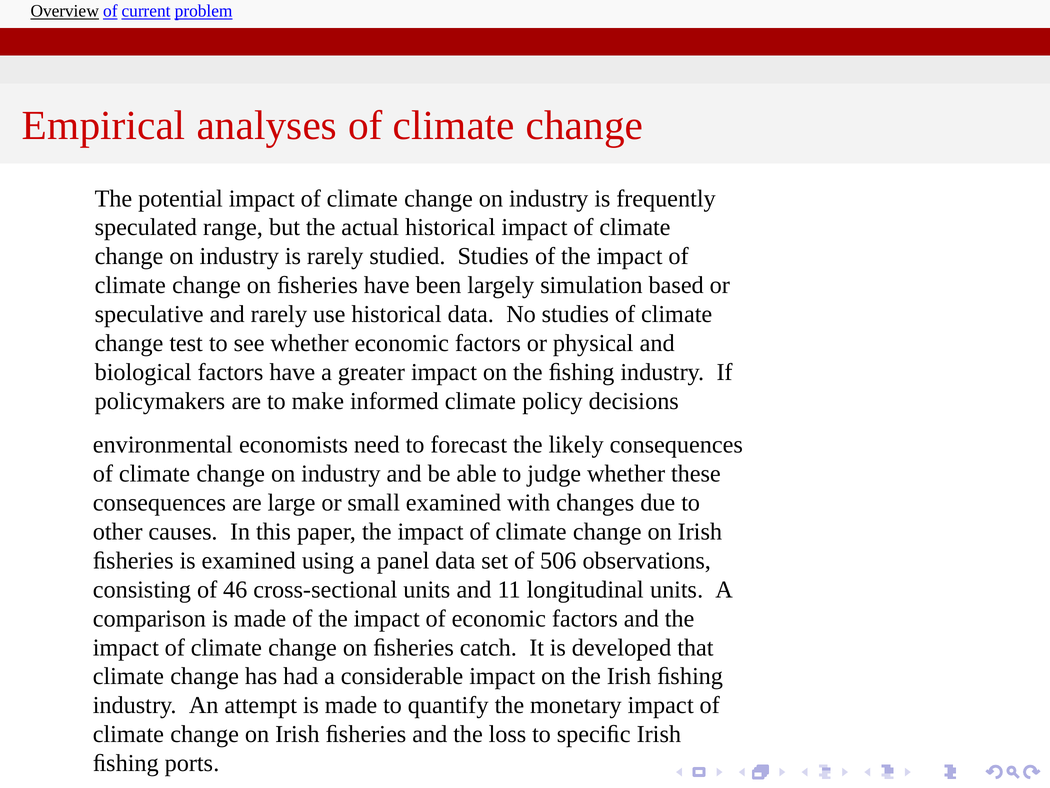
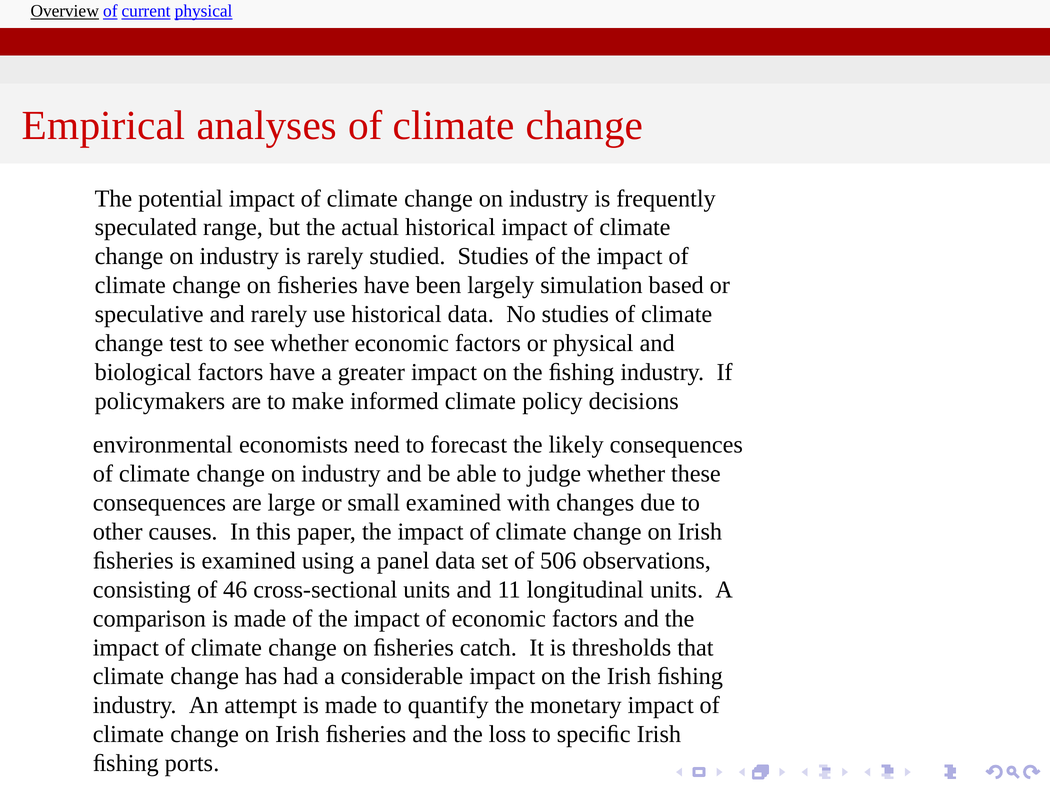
current problem: problem -> physical (204, 11)
developed: developed -> thresholds (622, 647)
